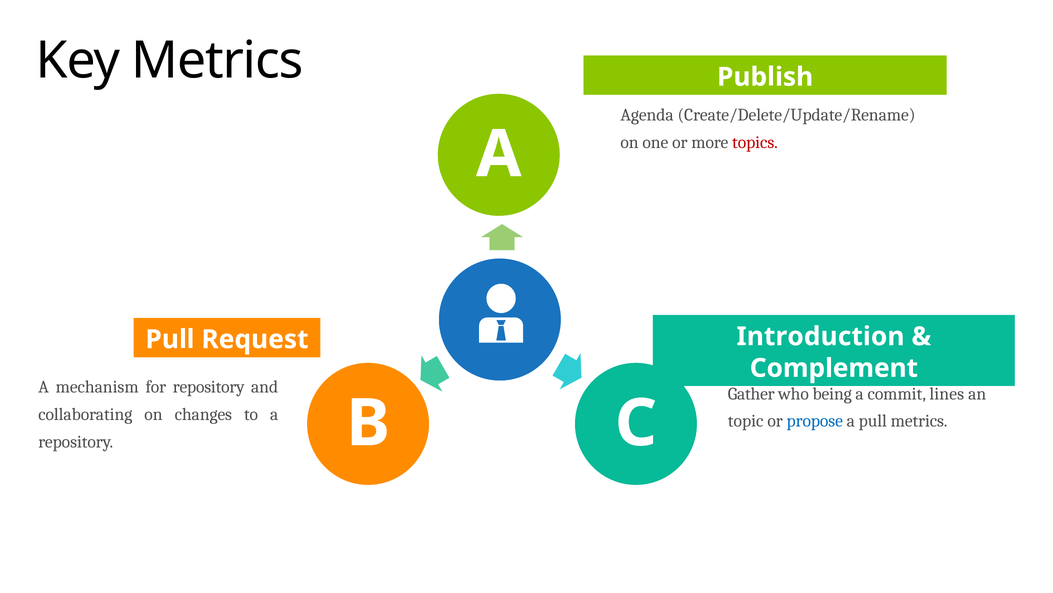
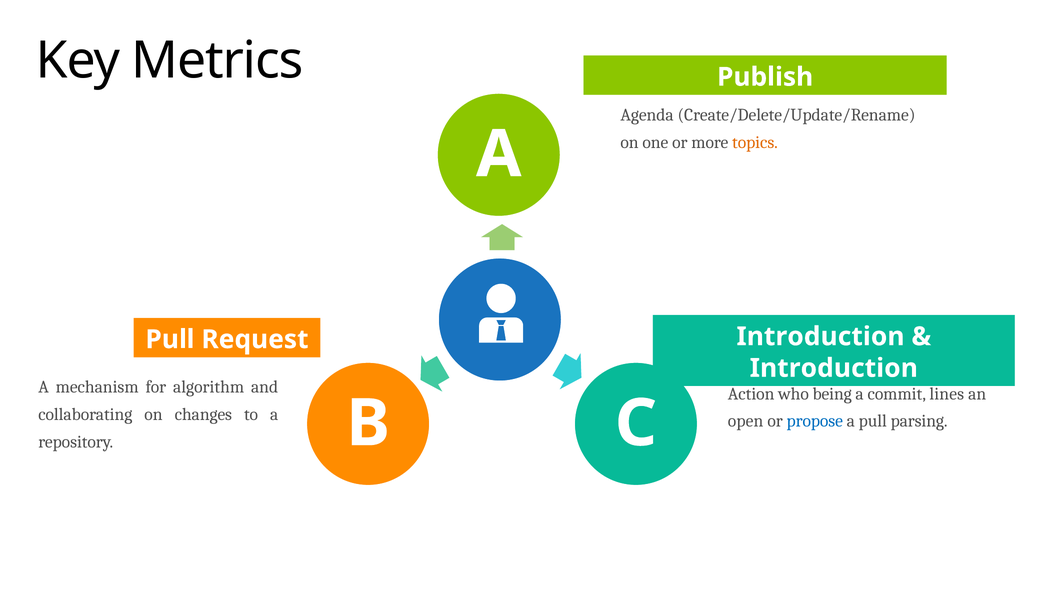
topics colour: red -> orange (755, 142)
Complement: Complement -> Introduction (834, 368)
for repository: repository -> algorithm (209, 387)
Gather: Gather -> Action (751, 393)
topic: topic -> open (746, 421)
pull metrics: metrics -> parsing (919, 421)
